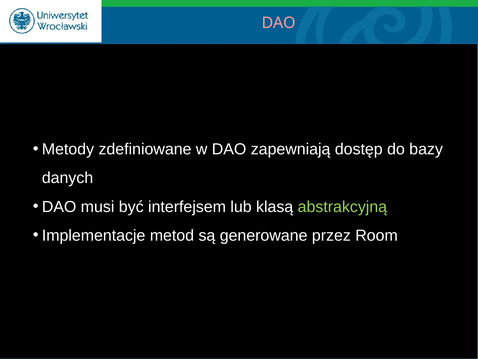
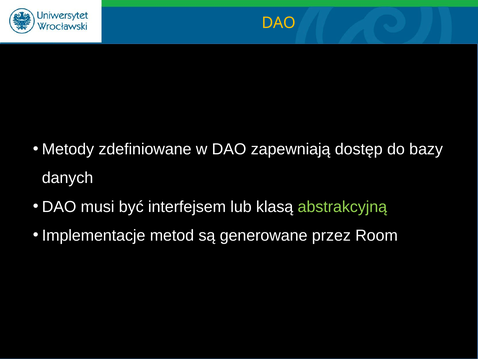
DAO colour: pink -> yellow (279, 23)
